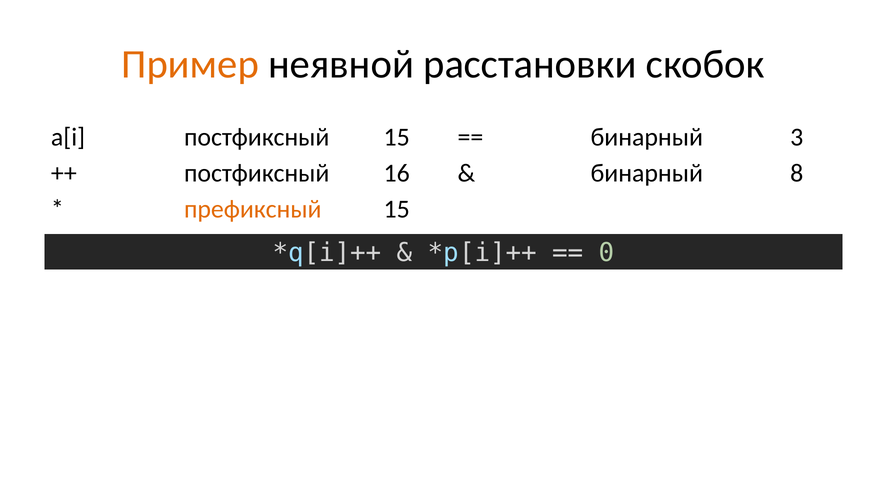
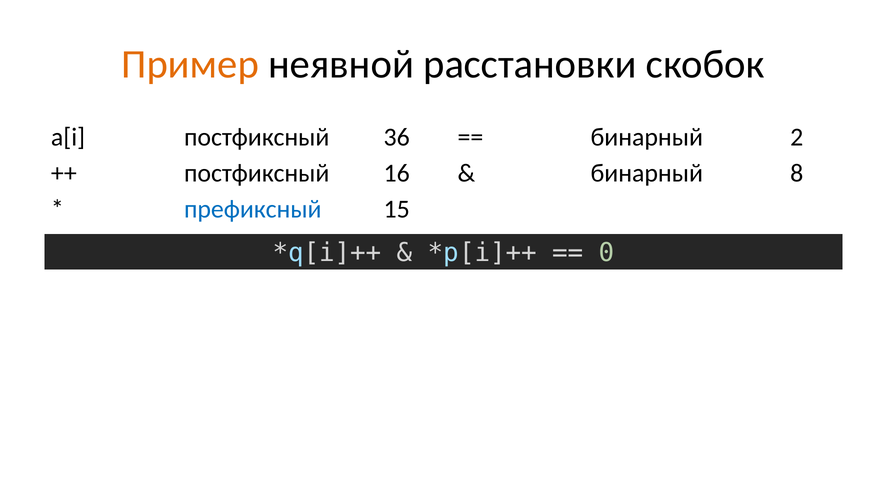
постфиксный 15: 15 -> 36 (397, 137)
3: 3 -> 2 (797, 137)
префиксный colour: orange -> blue (253, 209)
